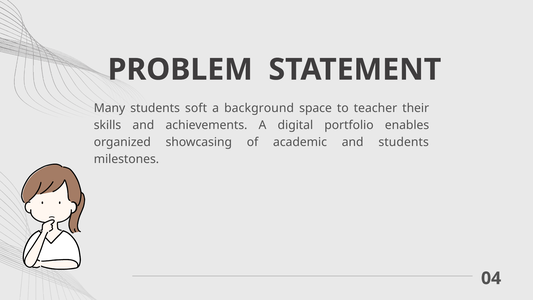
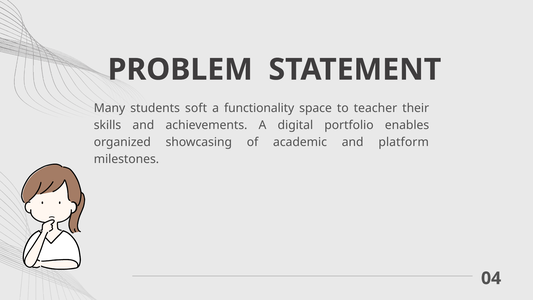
background: background -> functionality (259, 108)
and students: students -> platform (404, 142)
